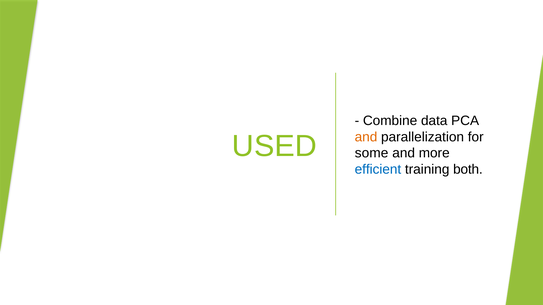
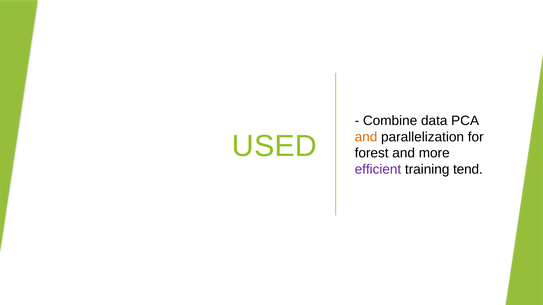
some: some -> forest (372, 153)
efficient colour: blue -> purple (378, 170)
both: both -> tend (468, 170)
